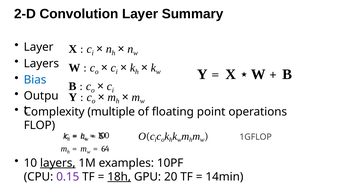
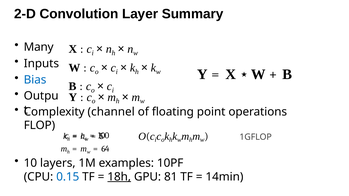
Layer: Layer -> Many (39, 47)
Layers: Layers -> Inputs (41, 64)
multiple: multiple -> channel (111, 112)
layers underline: present -> none (58, 163)
0.15 colour: purple -> blue (68, 177)
20: 20 -> 81 (171, 177)
